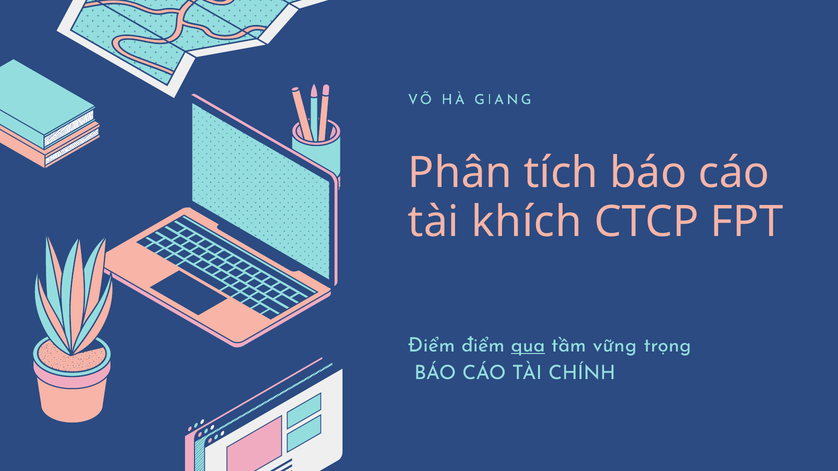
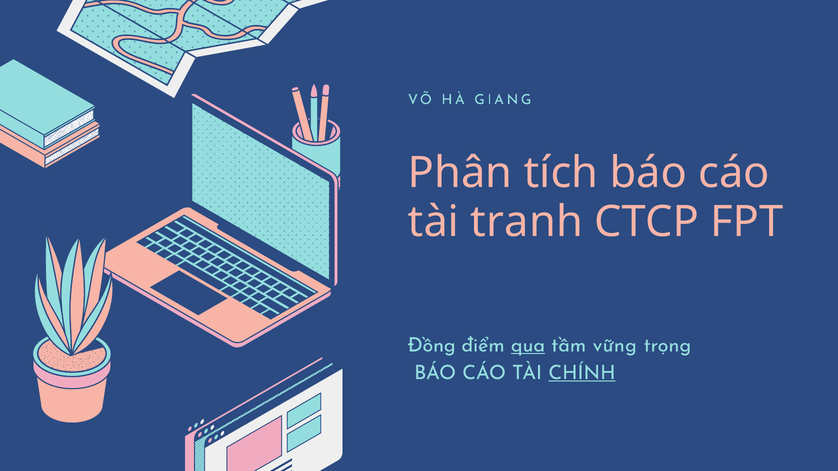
khích: khích -> tranh (527, 222)
Điểm: Điểm -> Đồng (432, 345)
CHÍNH underline: none -> present (582, 373)
